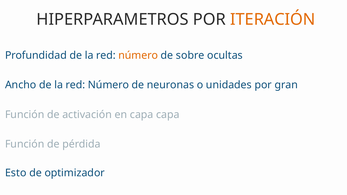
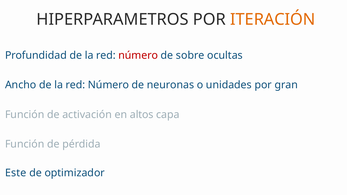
número colour: orange -> red (138, 55)
en capa: capa -> altos (142, 115)
Esto: Esto -> Este (16, 173)
